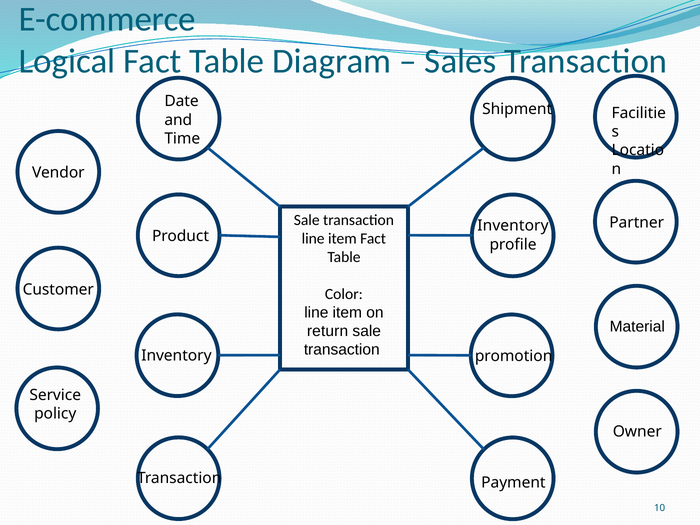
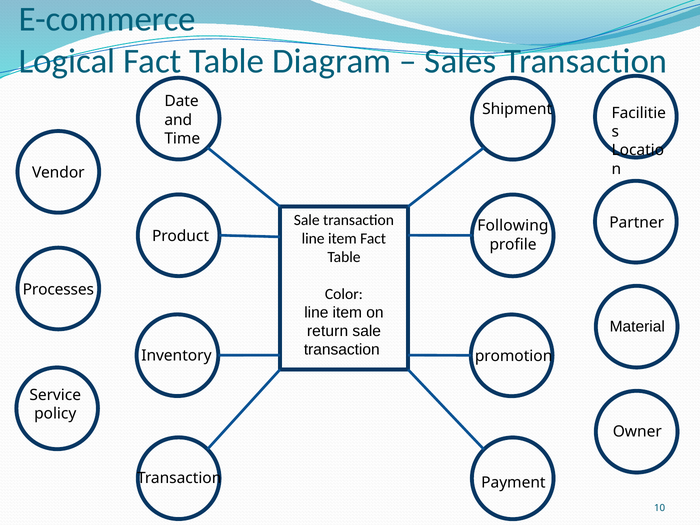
Inventory: Inventory -> Following (513, 226)
Customer: Customer -> Processes (58, 289)
